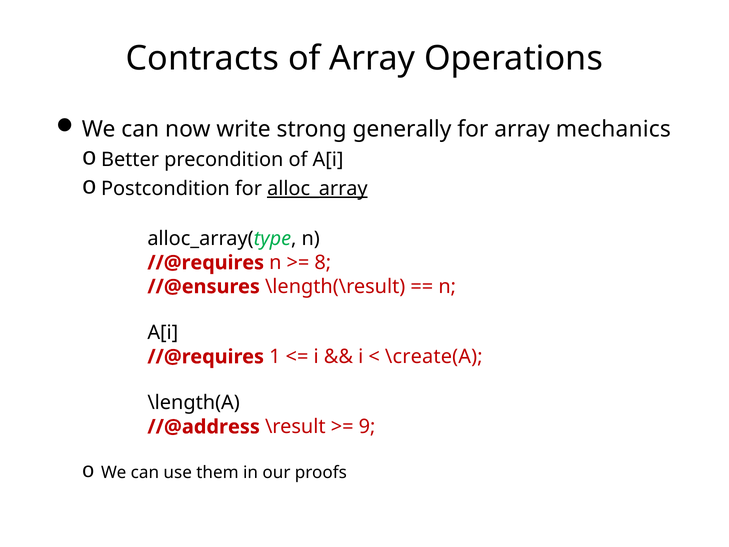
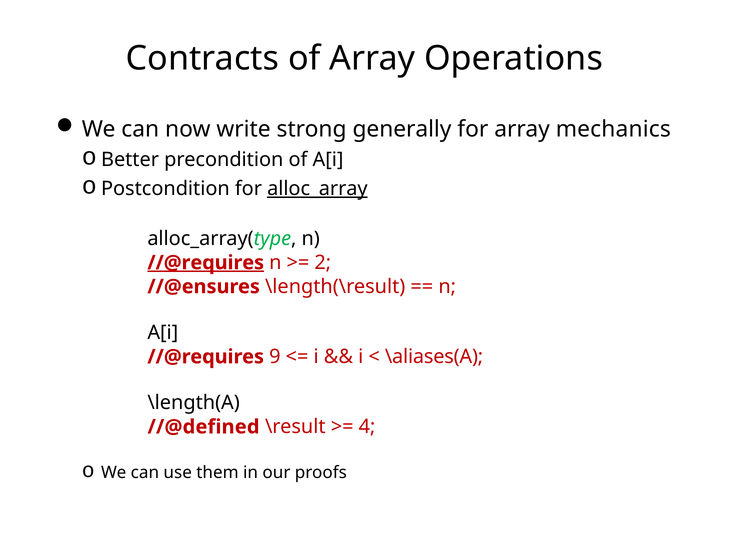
//@requires underline: none -> present (206, 263)
8: 8 -> 2 (323, 263)
1: 1 -> 9 (275, 357)
\create(A: \create(A -> \aliases(A (434, 357)
//@address: //@address -> //@defined (204, 427)
9: 9 -> 4 (367, 427)
